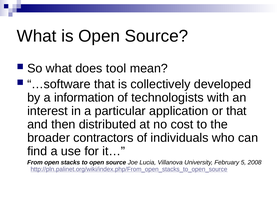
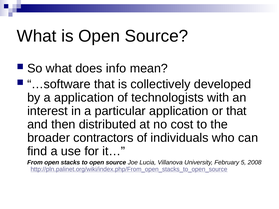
tool: tool -> info (116, 68)
a information: information -> application (84, 98)
